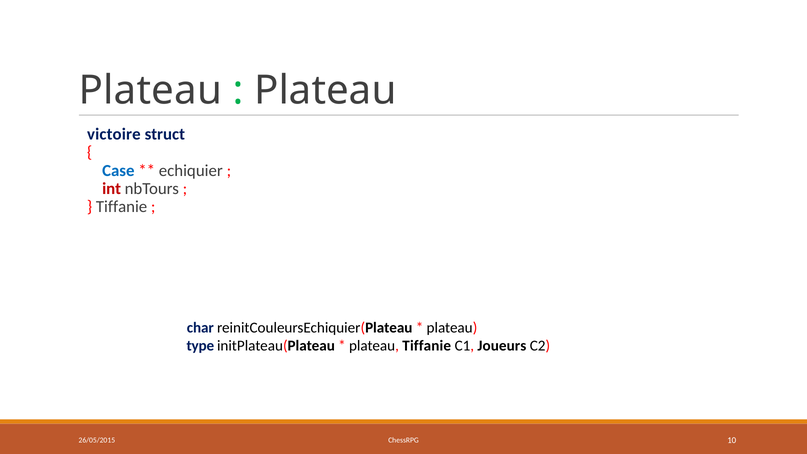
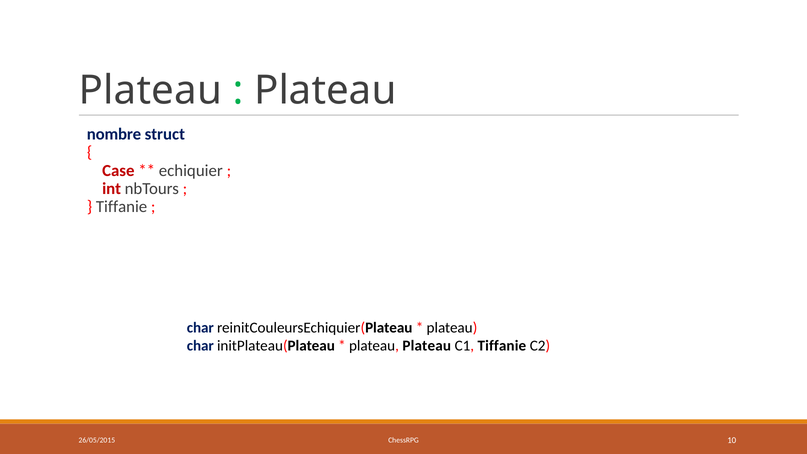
victoire: victoire -> nombre (114, 134)
Case colour: blue -> red (118, 170)
type: type -> char (200, 346)
plateau Tiffanie: Tiffanie -> Plateau (427, 346)
C1 Joueurs: Joueurs -> Tiffanie (502, 346)
